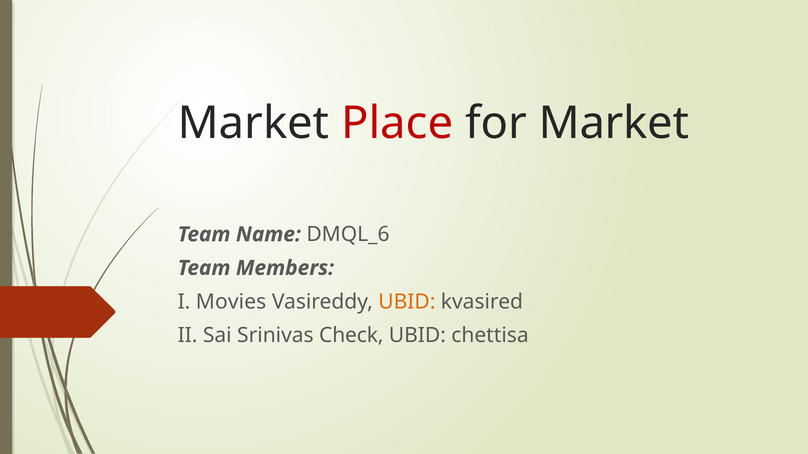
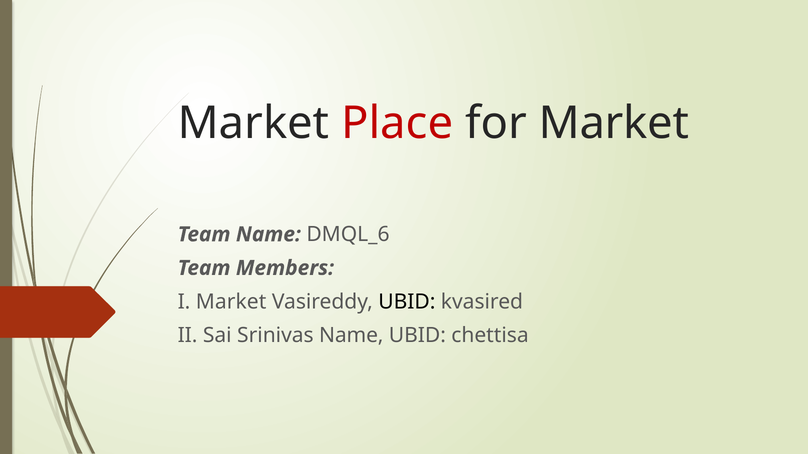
I Movies: Movies -> Market (231, 302)
UBID colour: orange -> black (407, 302)
Srinivas Check: Check -> Name (351, 336)
